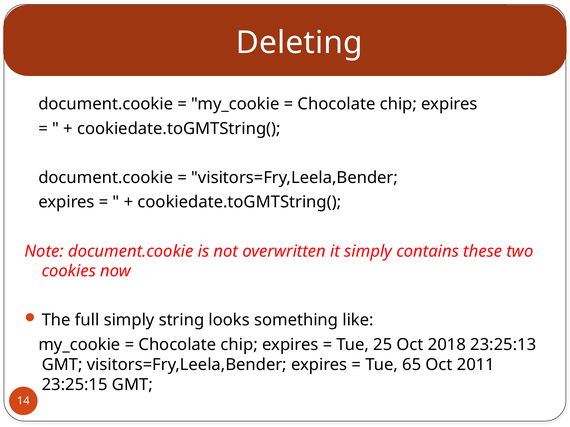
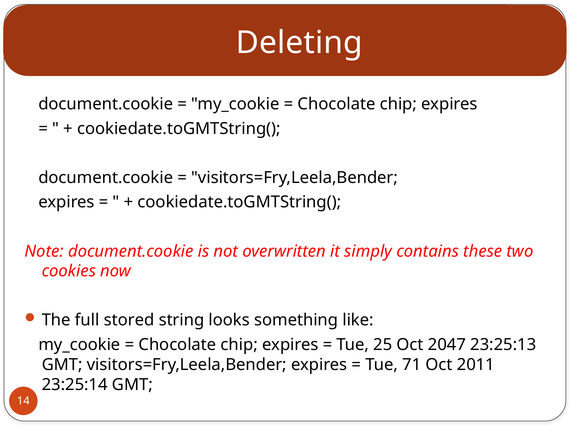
full simply: simply -> stored (129, 321)
2018: 2018 -> 2047 (447, 345)
65: 65 -> 71 (412, 365)
23:25:15: 23:25:15 -> 23:25:14 (75, 385)
